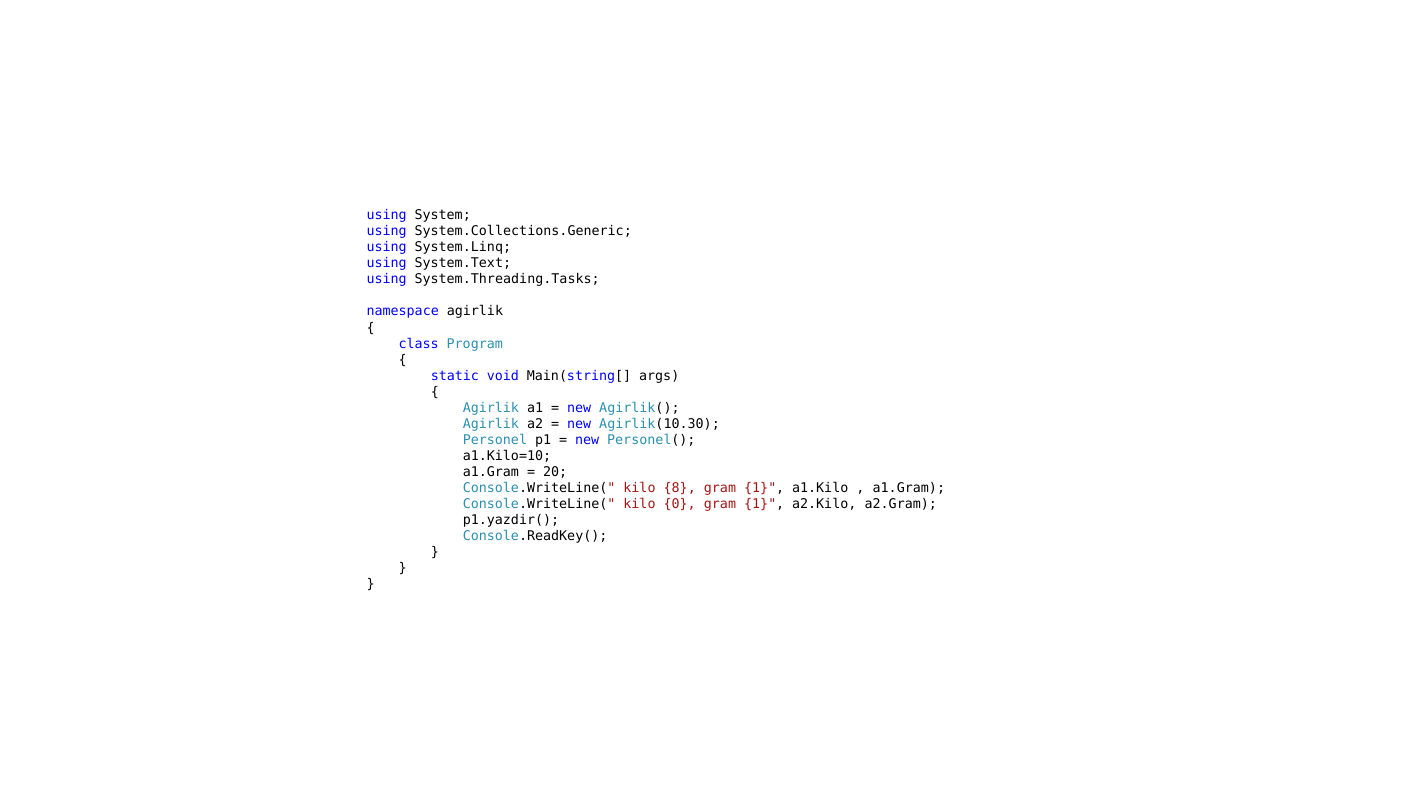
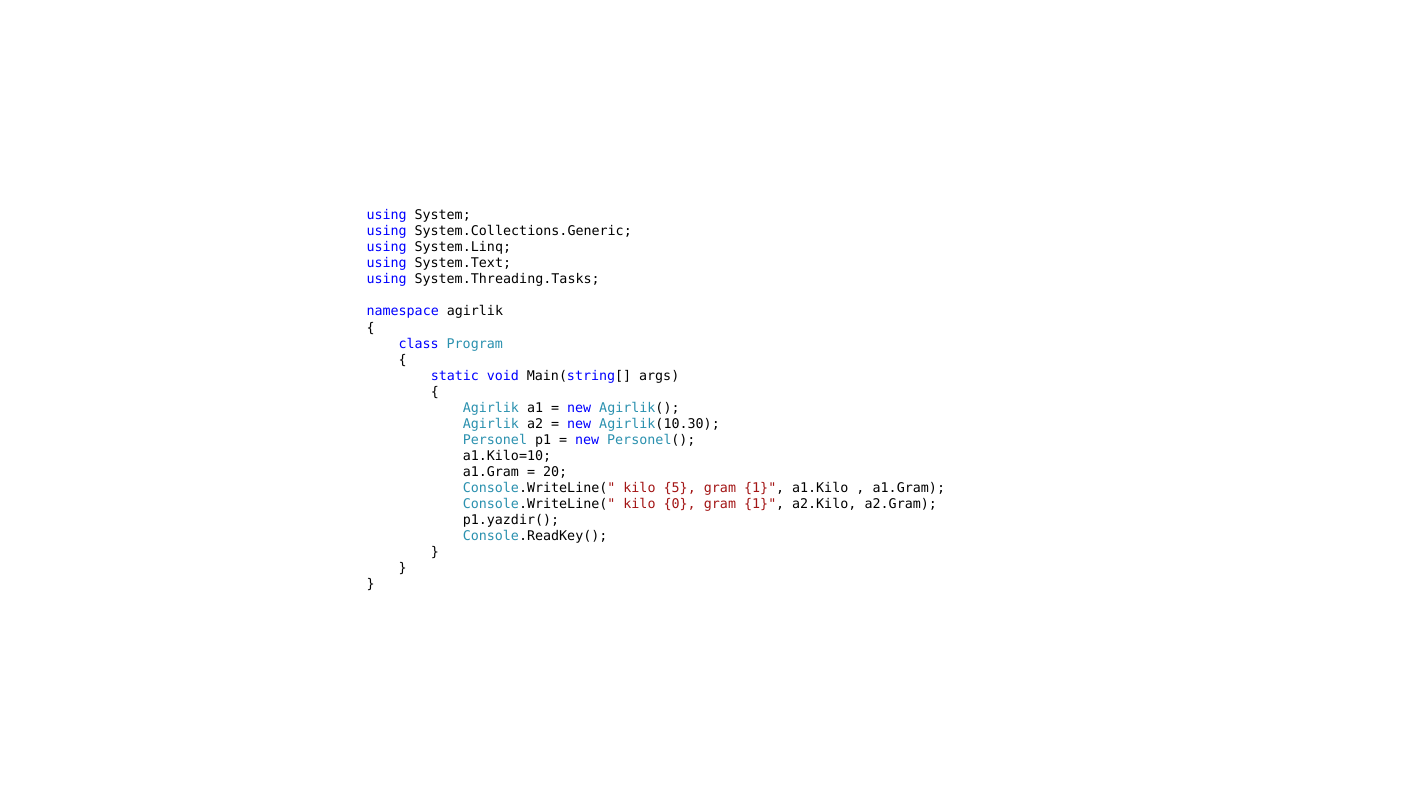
8: 8 -> 5 (680, 488)
